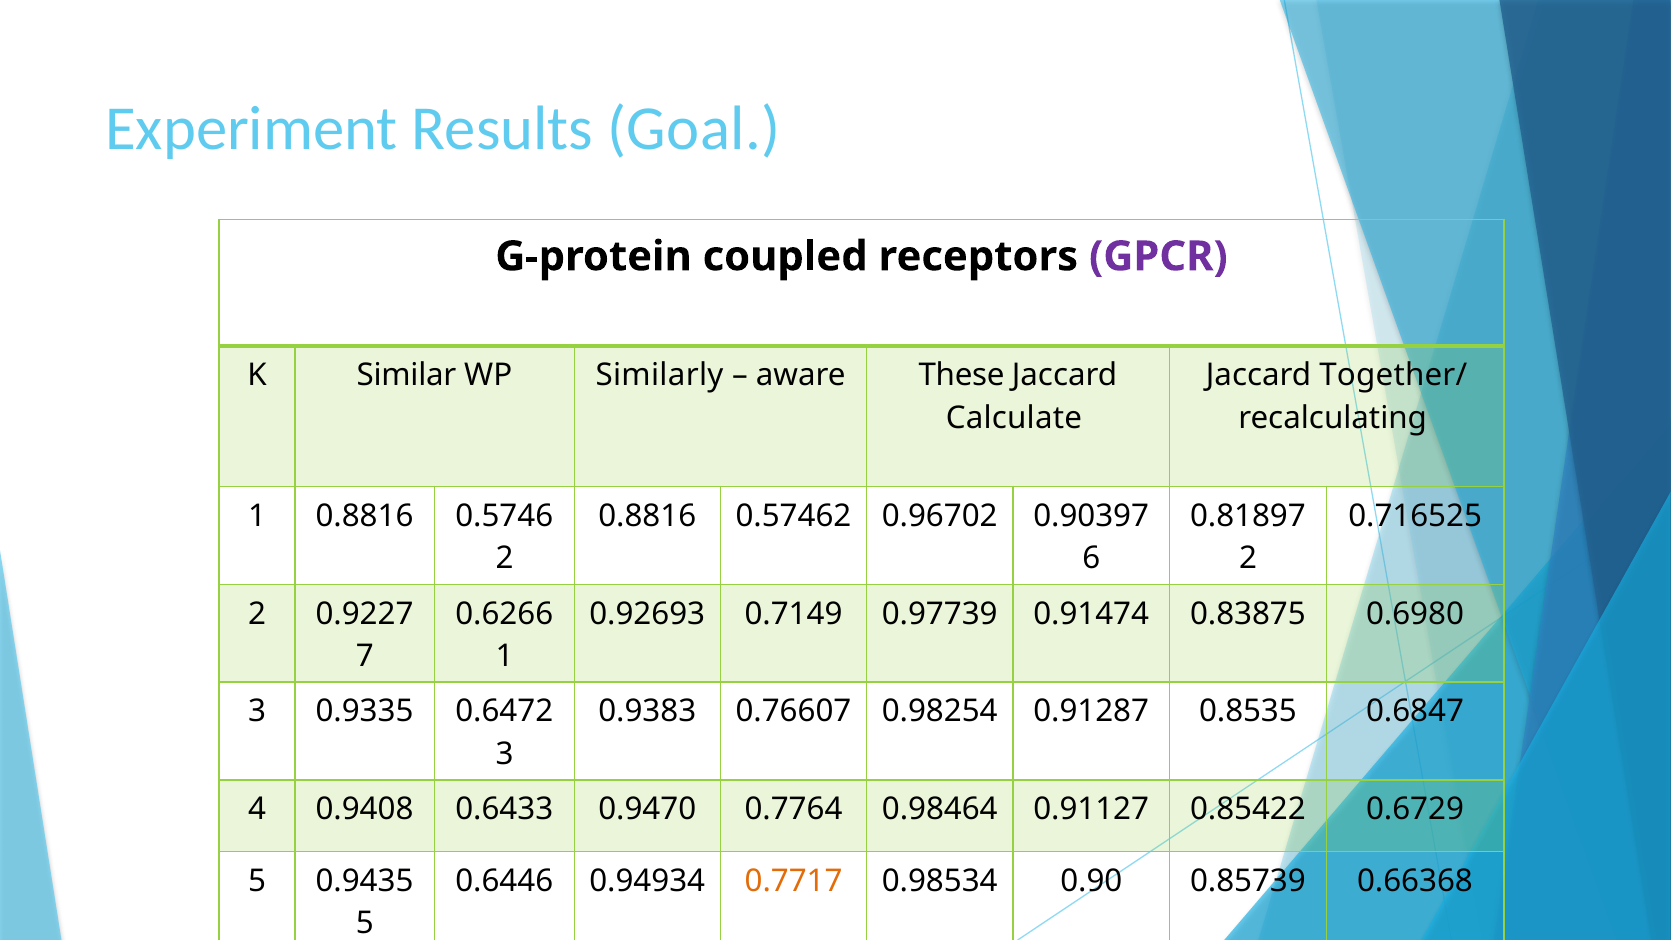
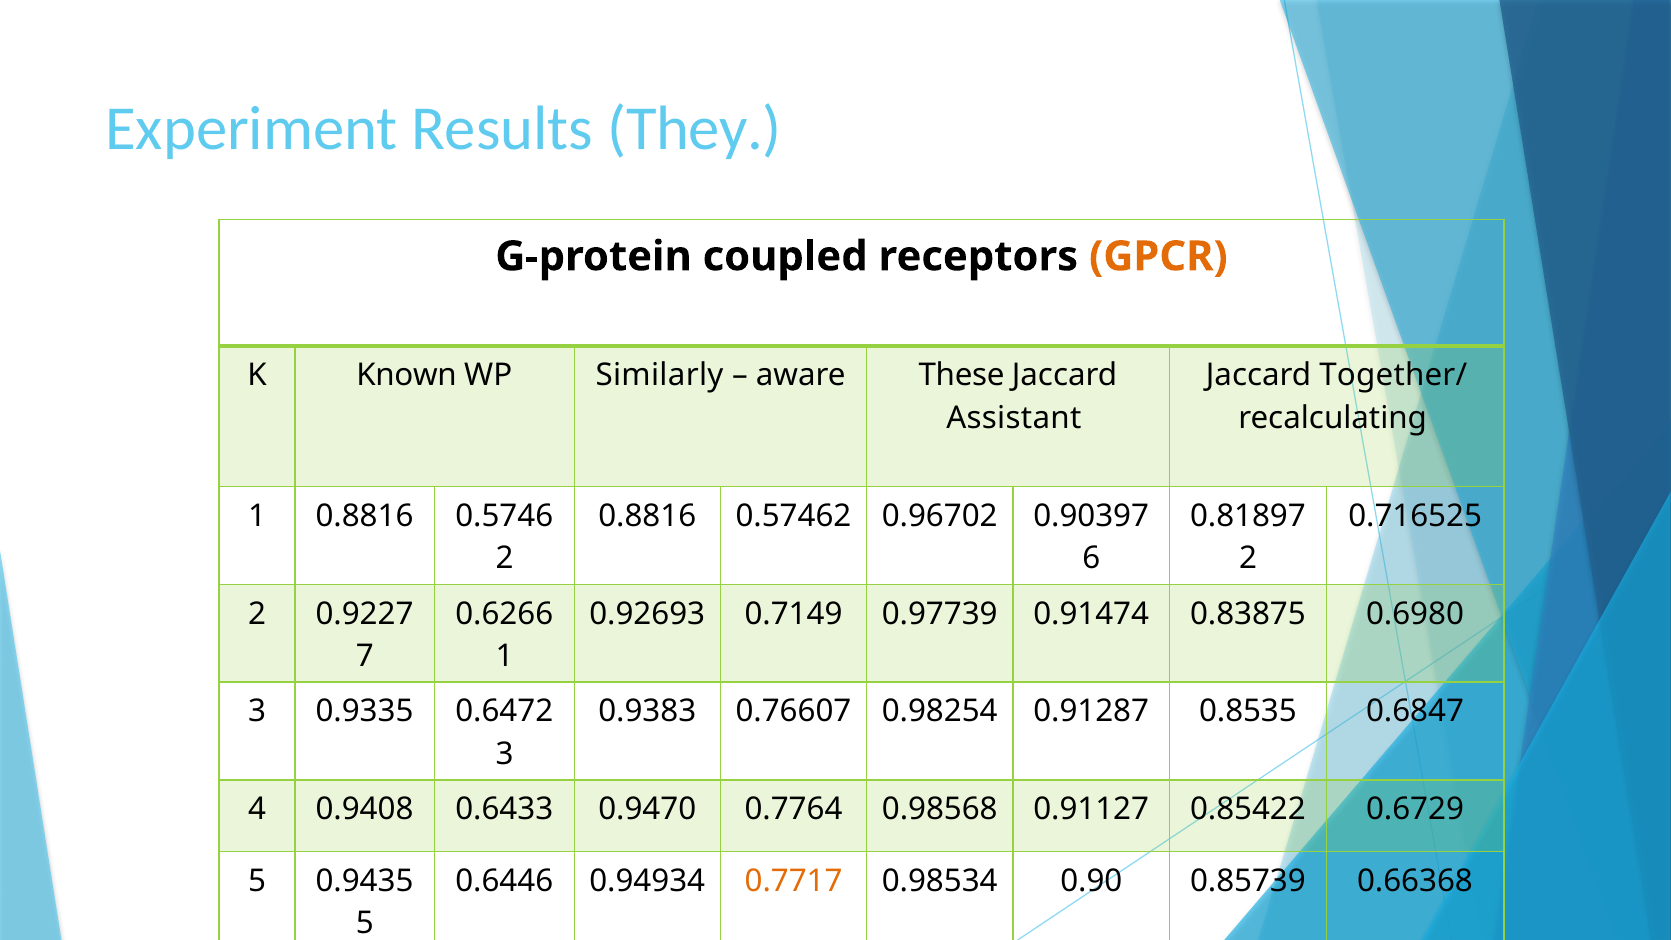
Goal: Goal -> They (694, 129)
GPCR colour: purple -> orange (1158, 257)
Similar: Similar -> Known (407, 375)
Calculate: Calculate -> Assistant (1014, 418)
0.98464: 0.98464 -> 0.98568 (940, 810)
